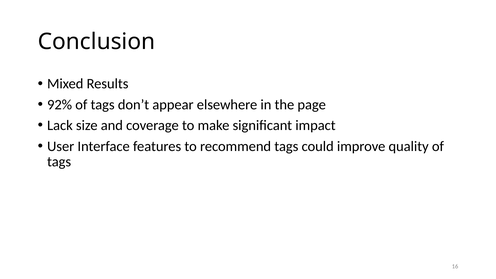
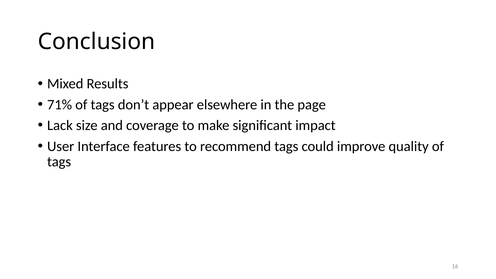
92%: 92% -> 71% (60, 105)
